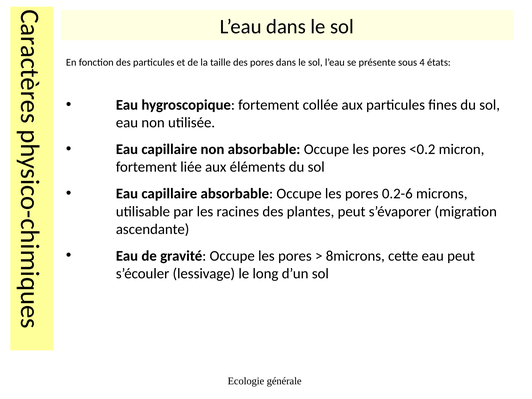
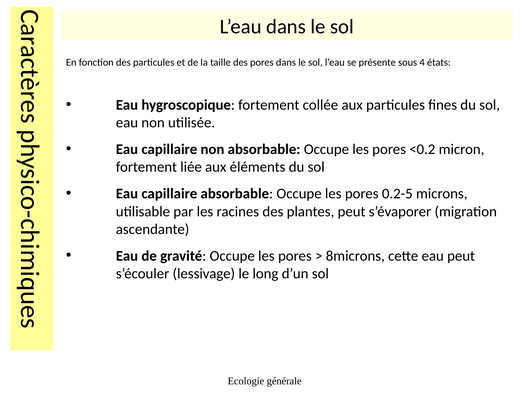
0.2-6: 0.2-6 -> 0.2-5 (397, 194)
